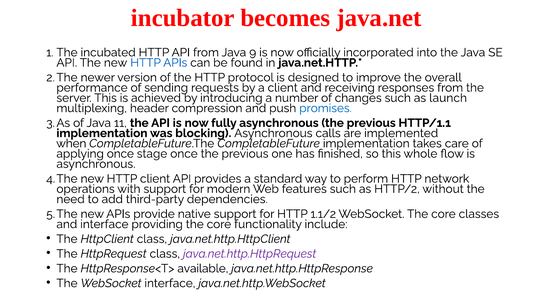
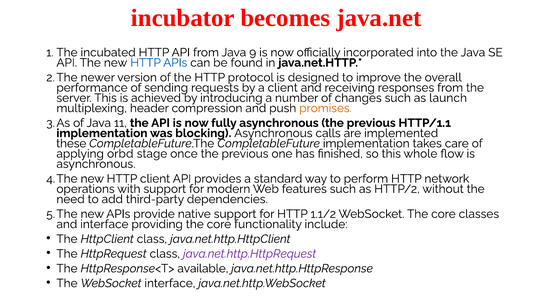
promises colour: blue -> orange (326, 108)
when: when -> these (71, 144)
applying once: once -> orbd (120, 154)
